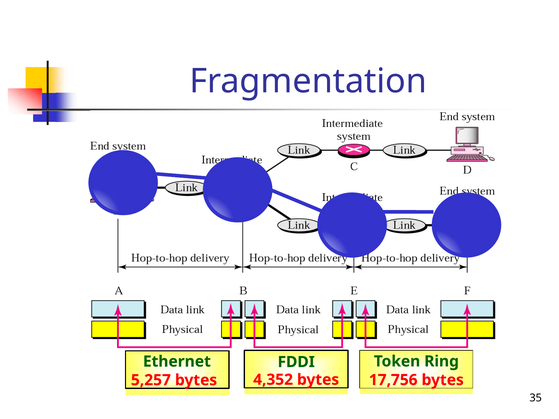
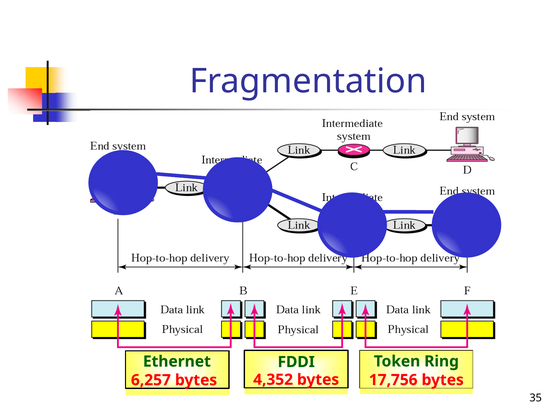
5,257: 5,257 -> 6,257 (151, 380)
